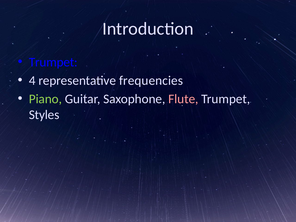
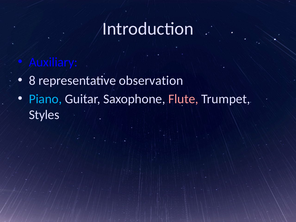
Trumpet: Trumpet -> Auxiliary (53, 62)
4: 4 -> 8 (32, 81)
frequencies: frequencies -> observation (151, 81)
Piano colour: light green -> light blue (45, 99)
